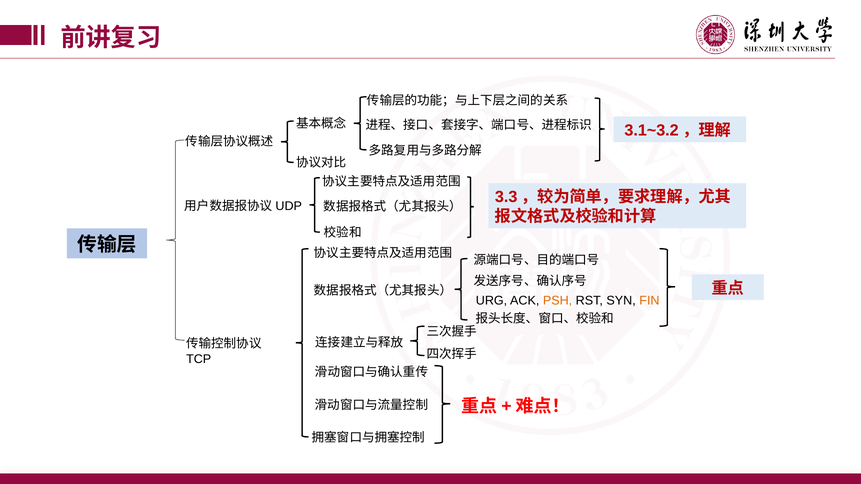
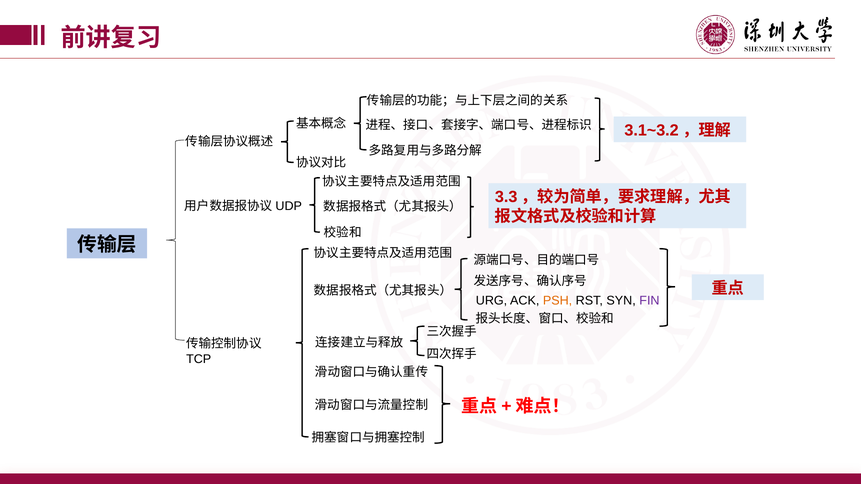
FIN colour: orange -> purple (649, 301)
